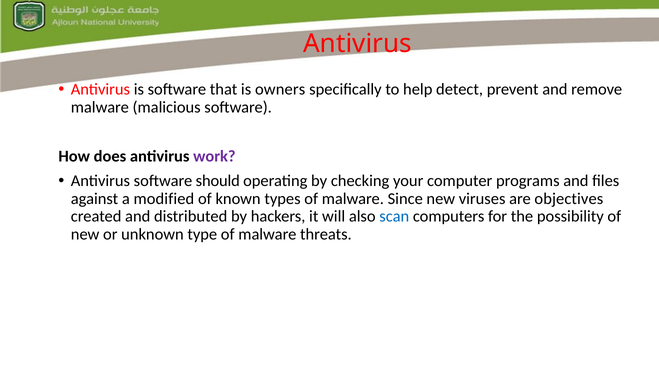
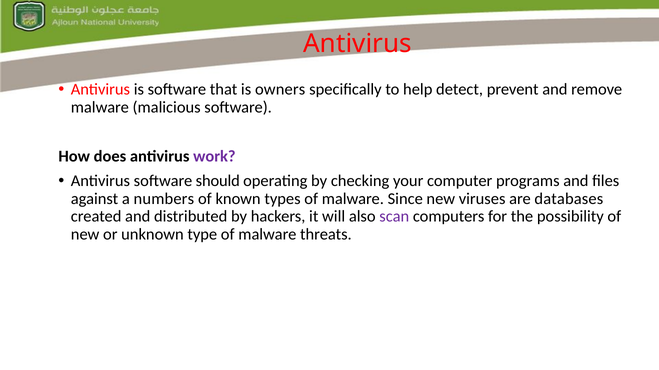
modified: modified -> numbers (164, 199)
objectives: objectives -> databases (569, 199)
scan colour: blue -> purple (394, 217)
